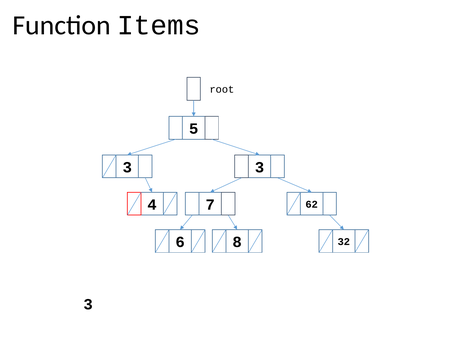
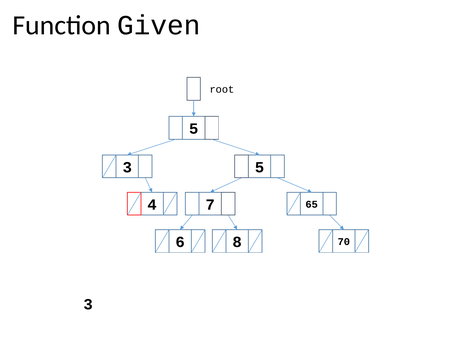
Items: Items -> Given (159, 25)
3 3: 3 -> 5 (260, 167)
62: 62 -> 65 (312, 204)
32: 32 -> 70 (344, 242)
